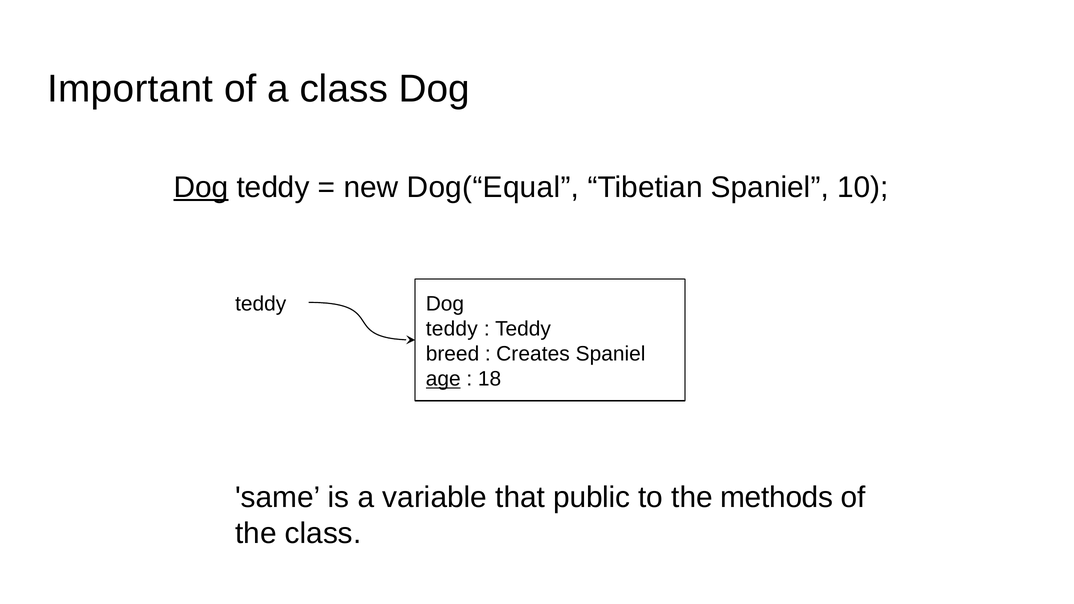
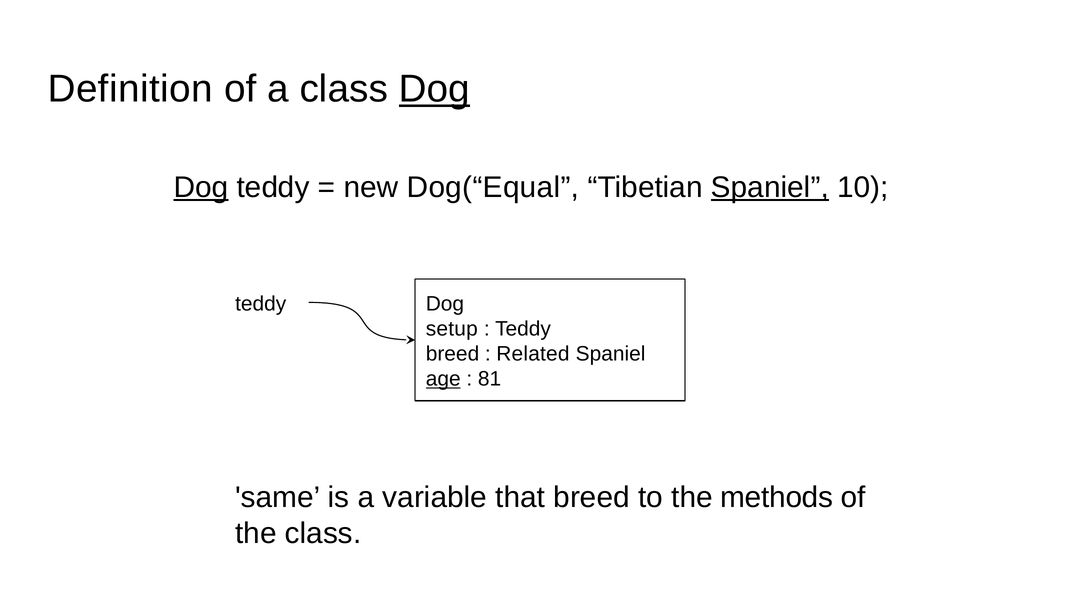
Important: Important -> Definition (130, 89)
Dog underline: none -> present (434, 89)
Spaniel underline: none -> present (770, 187)
teddy: teddy -> setup (452, 329)
Creates: Creates -> Related (533, 354)
18: 18 -> 81 (490, 379)
that public: public -> breed (592, 498)
